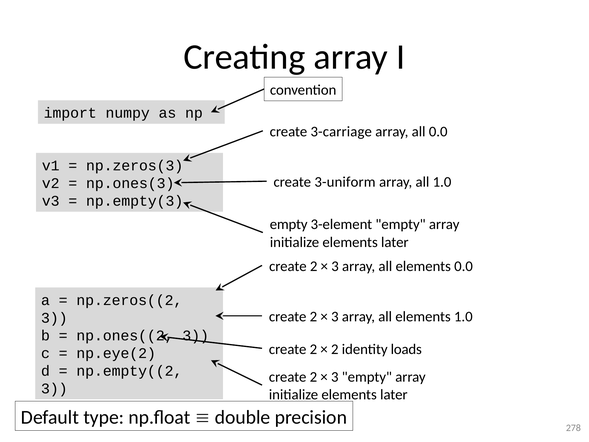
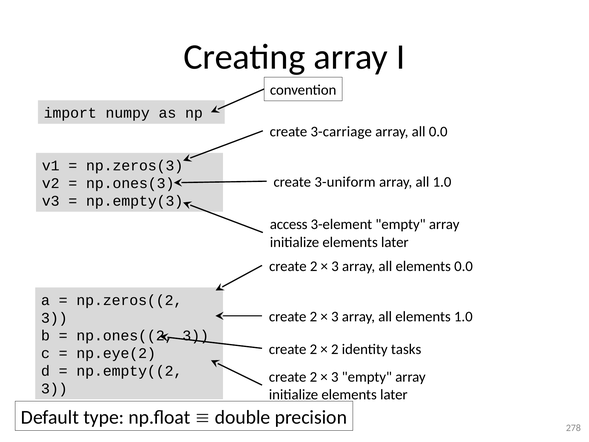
empty: empty -> access (289, 224)
loads: loads -> tasks (406, 349)
